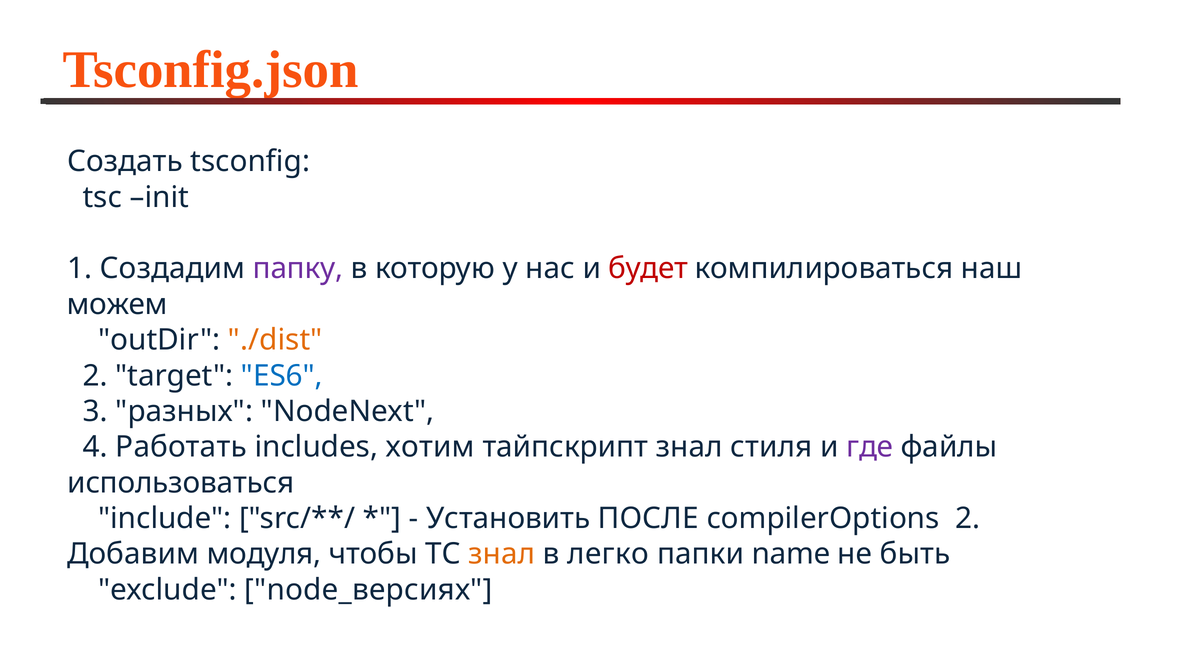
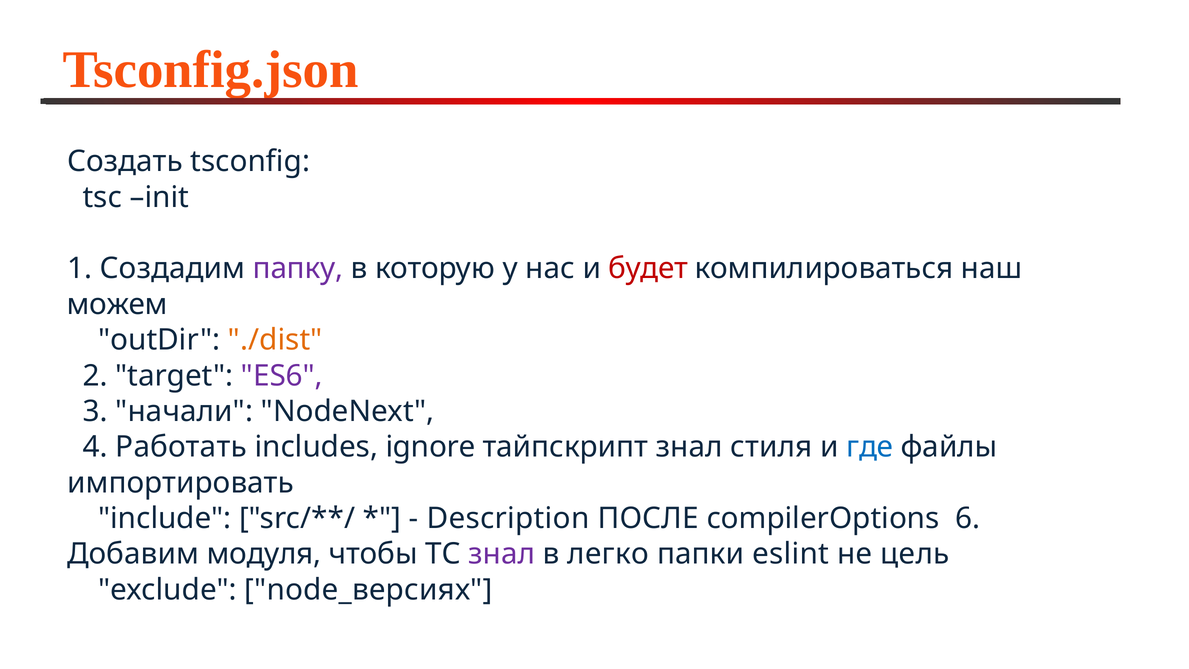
ES6 colour: blue -> purple (282, 376)
разных: разных -> начали (184, 411)
хотим: хотим -> ignore (431, 447)
где colour: purple -> blue (870, 447)
использоваться: использоваться -> импортировать (181, 483)
Установить: Установить -> Description (508, 518)
compilerOptions 2: 2 -> 6 (968, 518)
знал colour: orange -> purple (502, 554)
name: name -> eslint (791, 554)
быть: быть -> цель (915, 554)
